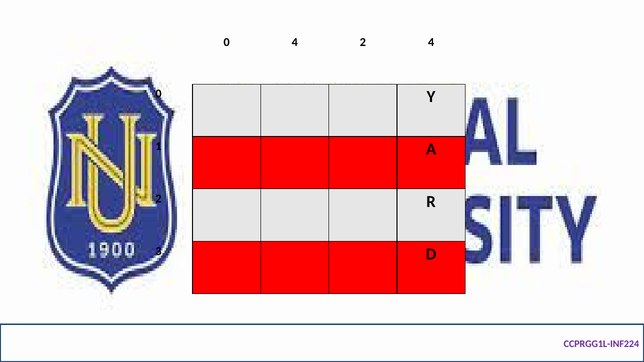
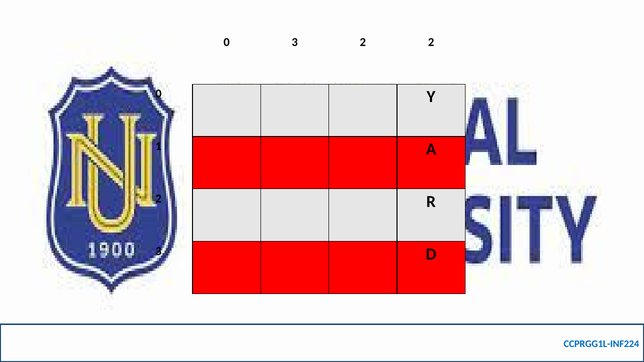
0 4: 4 -> 3 (295, 42)
2 4: 4 -> 2 (431, 42)
CCPRGG1L-INF224 colour: purple -> blue (601, 344)
